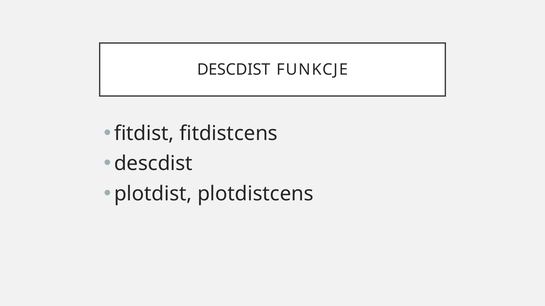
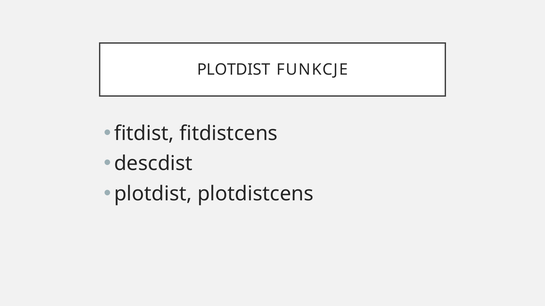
DESCDIST: DESCDIST -> PLOTDIST (234, 70)
